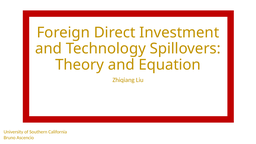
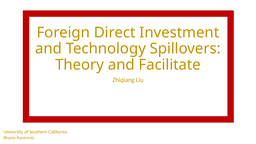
Equation: Equation -> Facilitate (170, 65)
